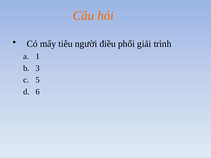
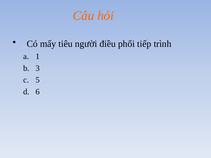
giải: giải -> tiếp (144, 44)
